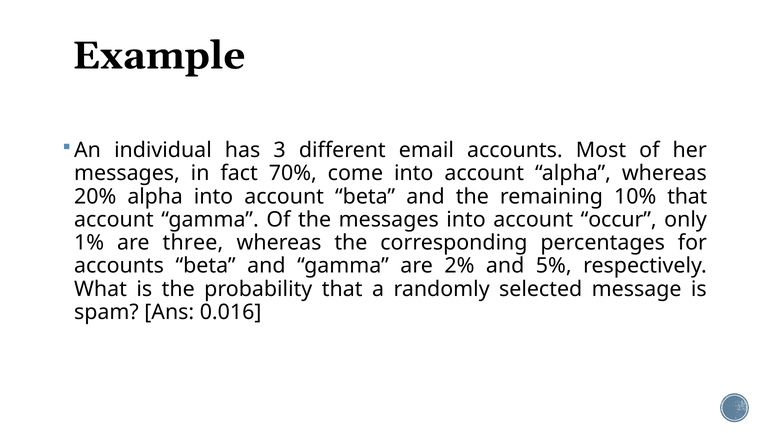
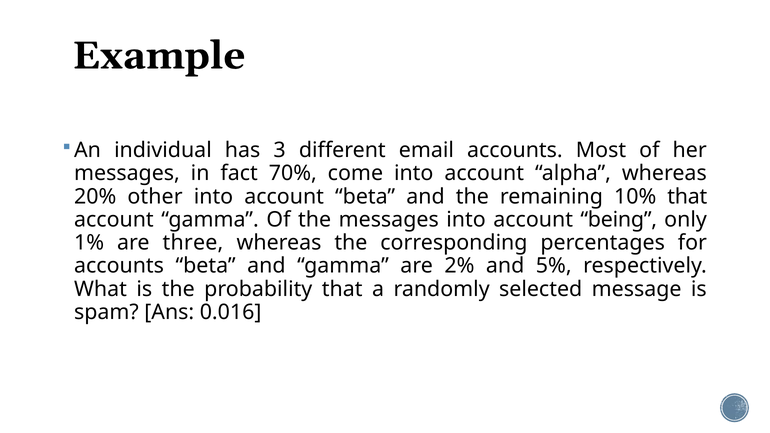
20% alpha: alpha -> other (155, 197)
occur: occur -> being (619, 220)
